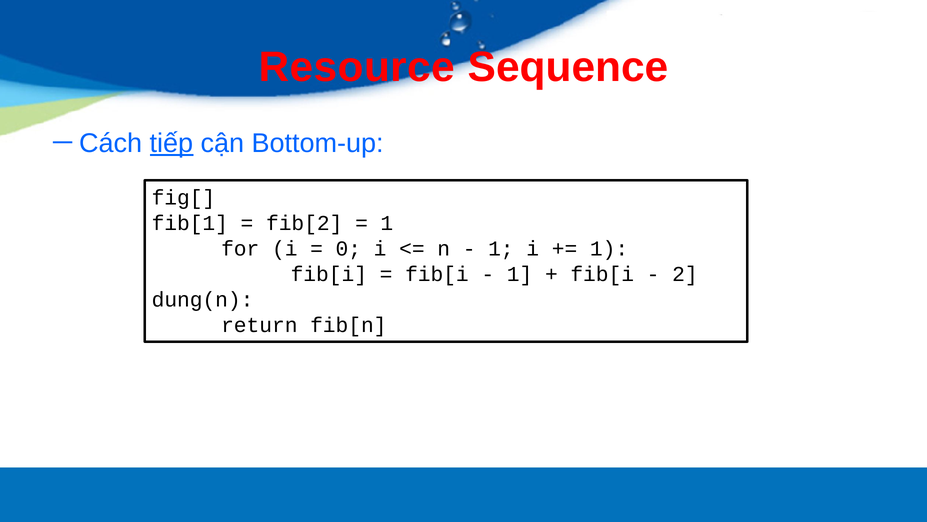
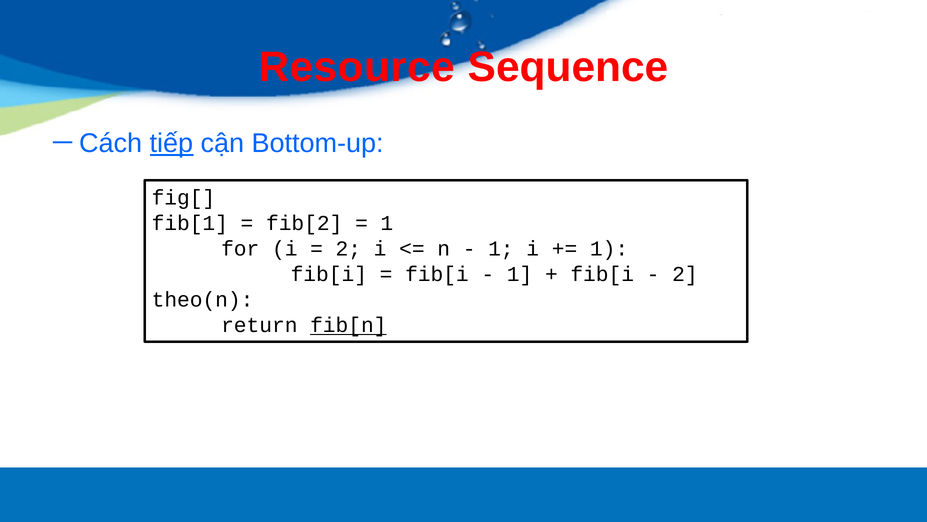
0: 0 -> 2 (348, 249)
dung(n: dung(n -> theo(n (203, 300)
fib[n underline: none -> present (348, 325)
